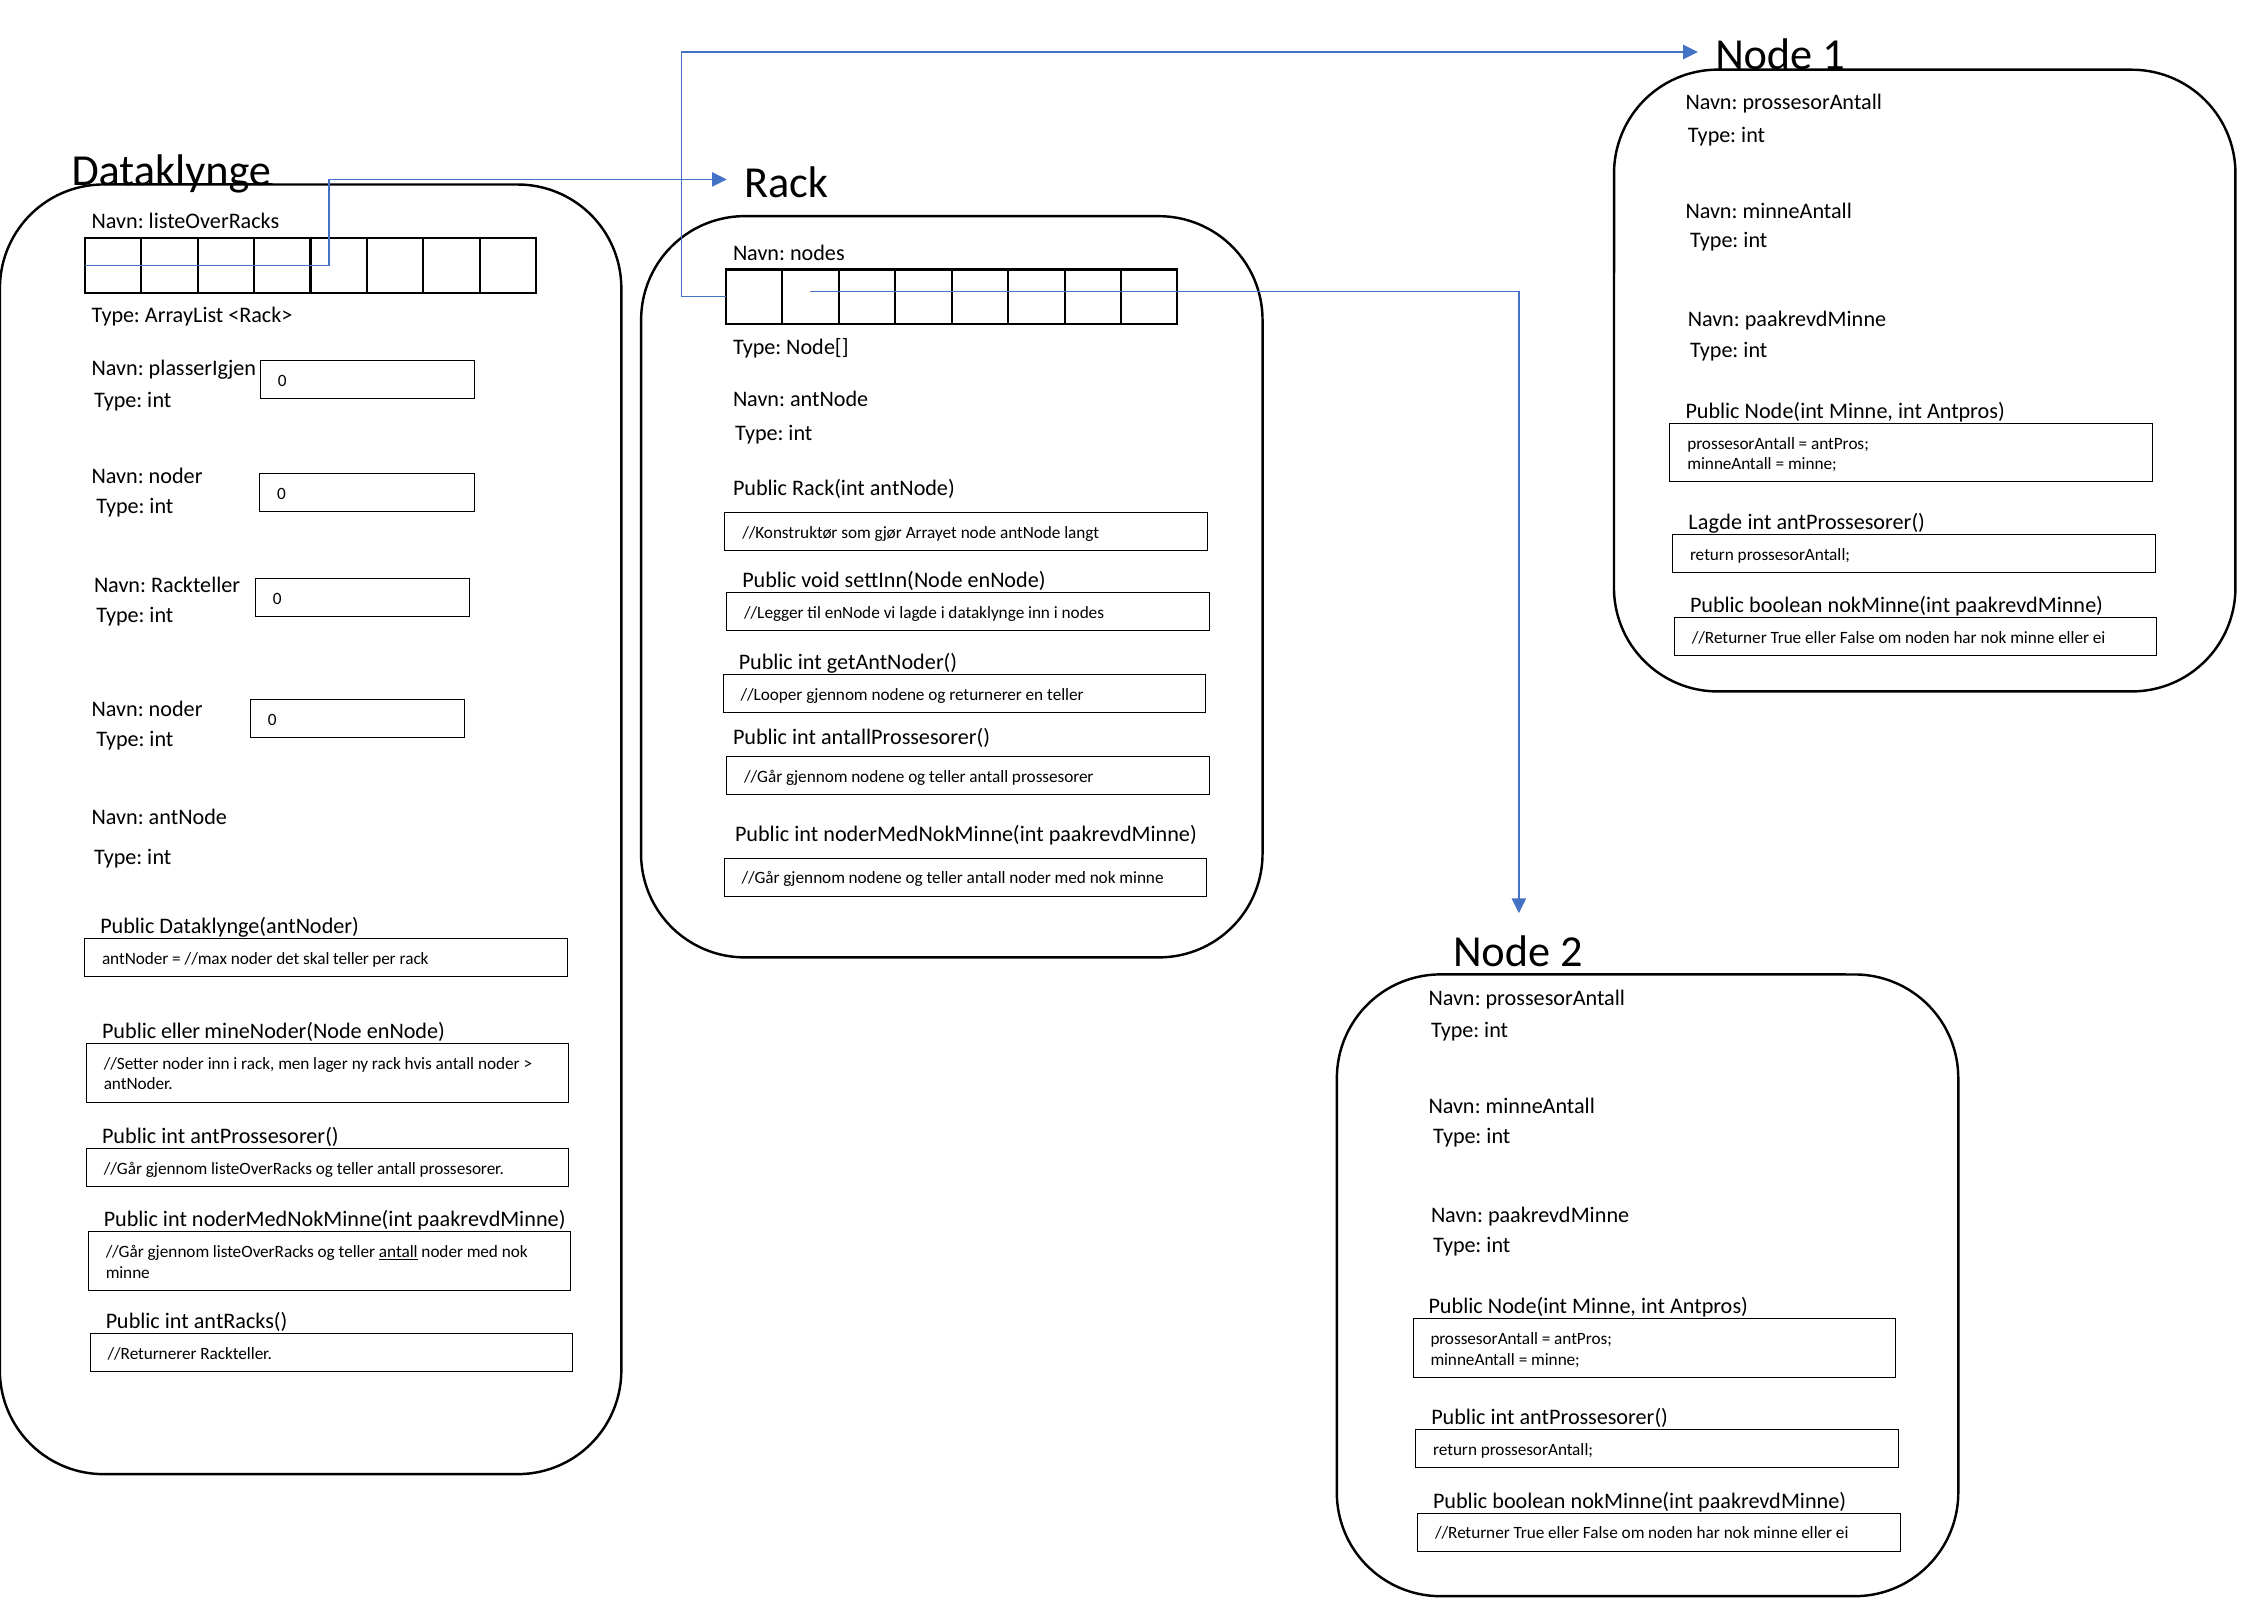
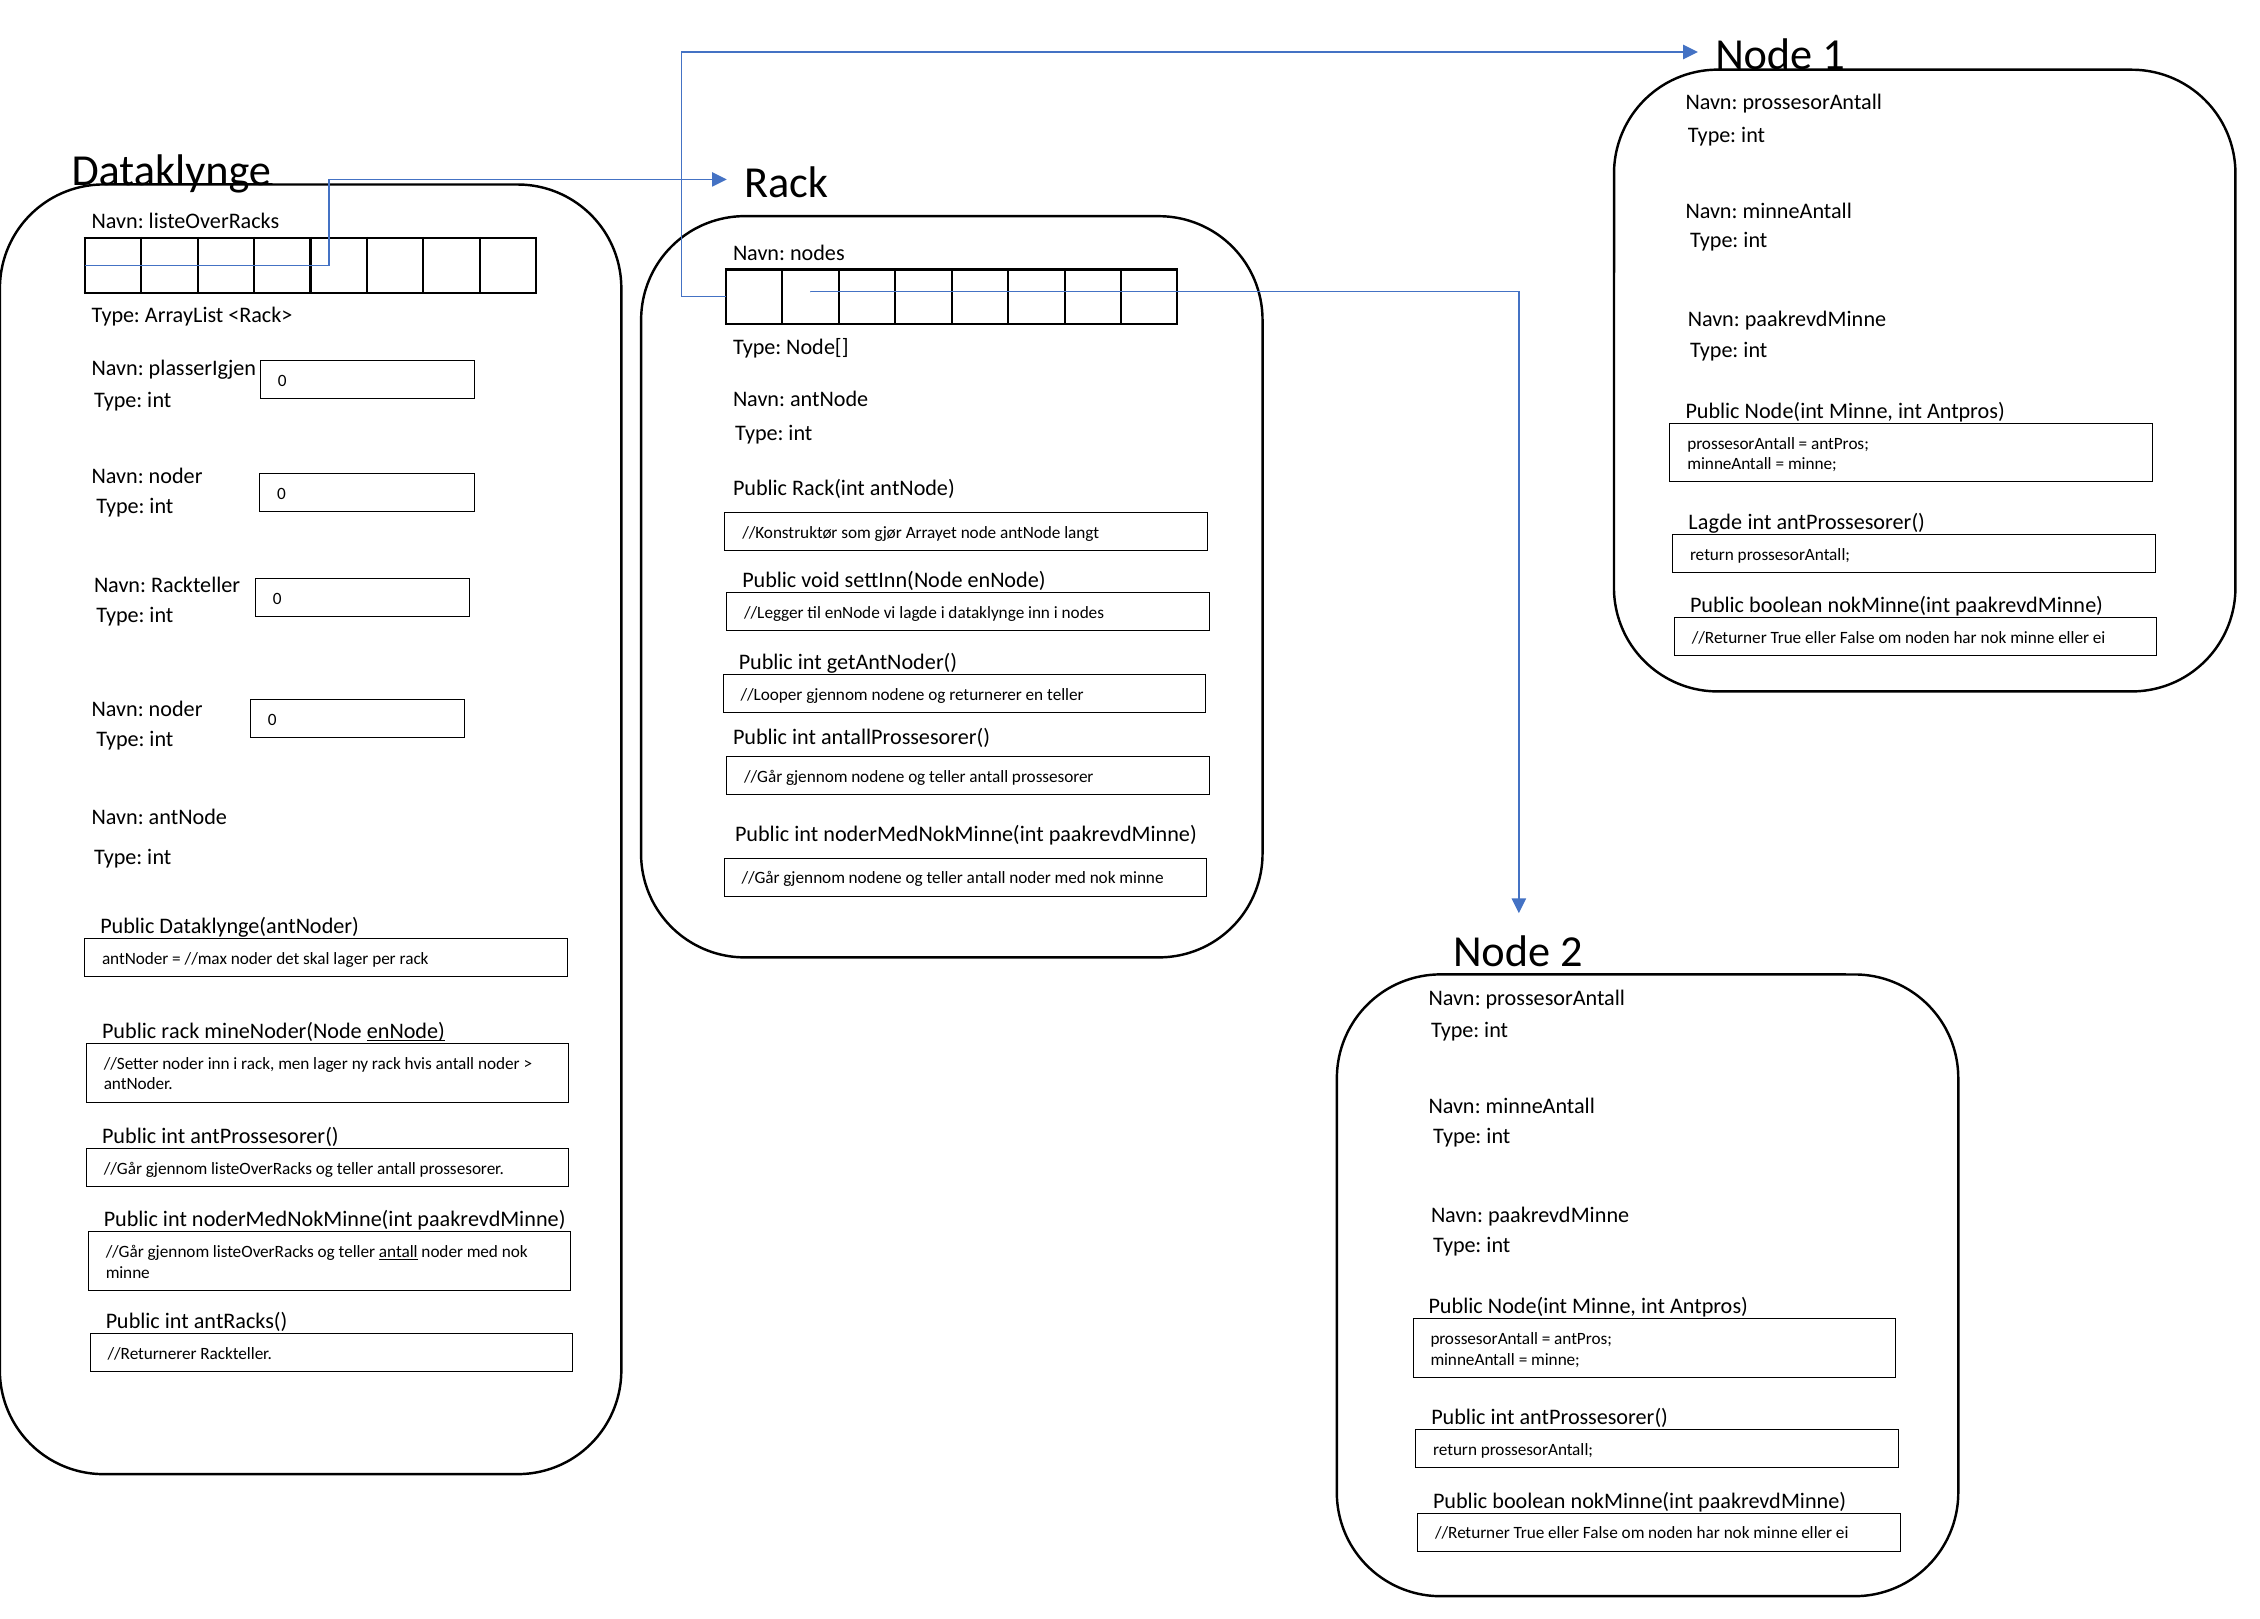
skal teller: teller -> lager (351, 958)
Public eller: eller -> rack (180, 1031)
enNode underline: none -> present (406, 1031)
